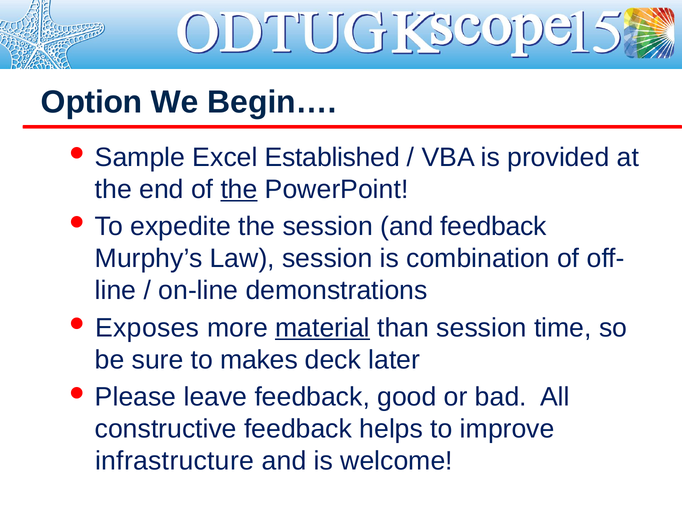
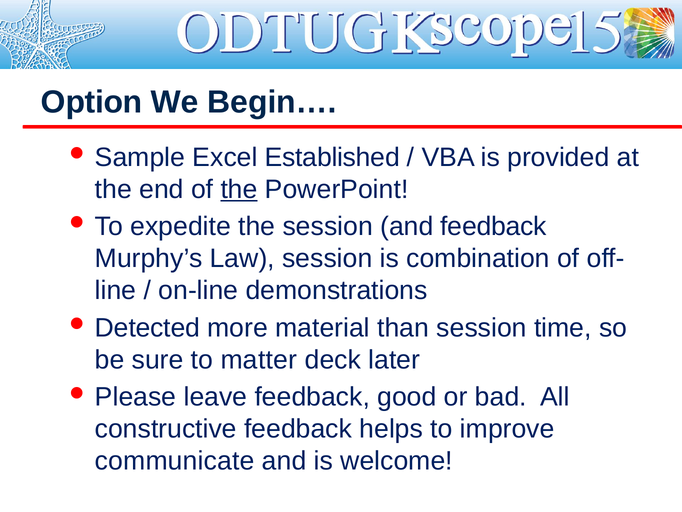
Exposes: Exposes -> Detected (147, 328)
material underline: present -> none (323, 328)
makes: makes -> matter (259, 360)
infrastructure: infrastructure -> communicate (175, 461)
